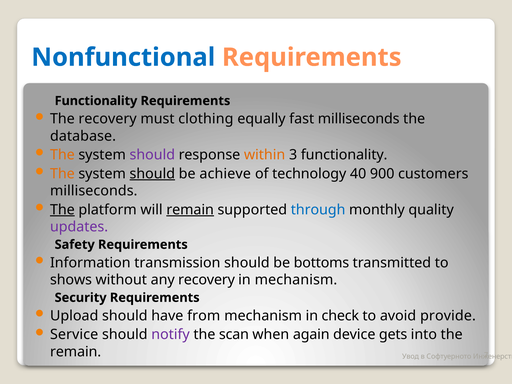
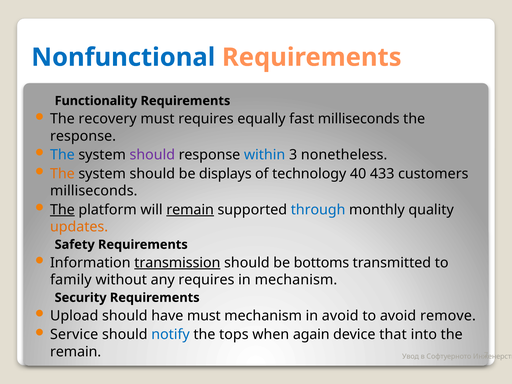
must clothing: clothing -> requires (206, 119)
database: database -> response (83, 136)
The colour: orange -> blue (62, 155)
within colour: orange -> blue (265, 155)
3 functionality: functionality -> nonetheless (344, 155)
should underline: present -> none (152, 174)
achieve: achieve -> displays (225, 174)
900: 900 -> 433 (382, 174)
updates colour: purple -> orange (79, 227)
transmission underline: none -> present (177, 263)
shows: shows -> family (71, 280)
any recovery: recovery -> requires (206, 280)
have from: from -> must (204, 316)
in check: check -> avoid (340, 316)
provide: provide -> remove (448, 316)
notify colour: purple -> blue (170, 335)
scan: scan -> tops (234, 335)
gets: gets -> that (393, 335)
